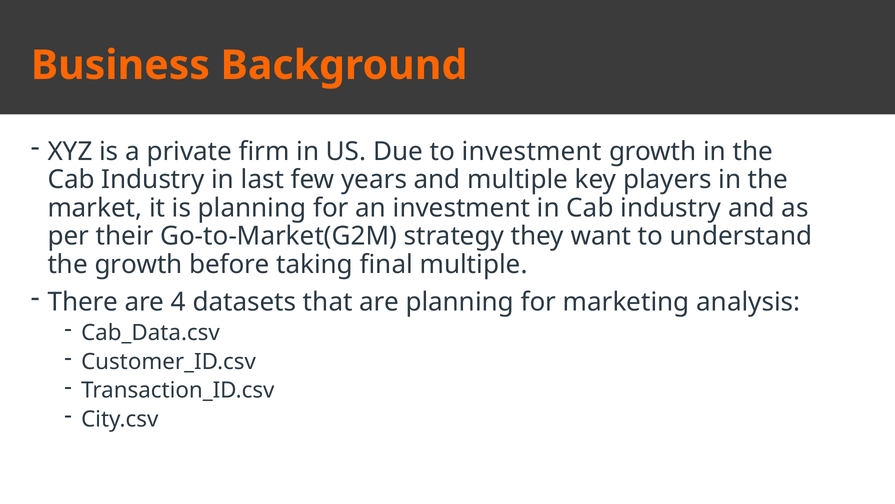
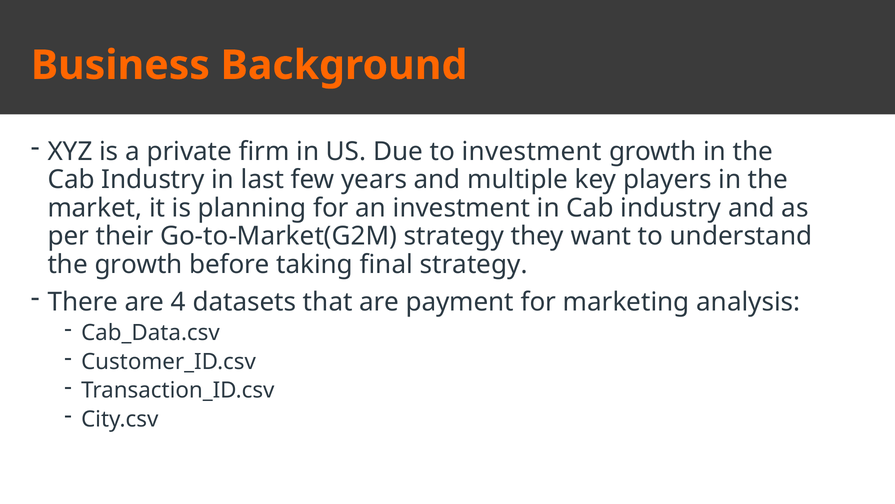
final multiple: multiple -> strategy (474, 264)
are planning: planning -> payment (460, 302)
